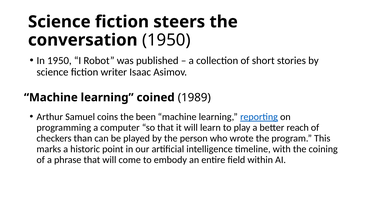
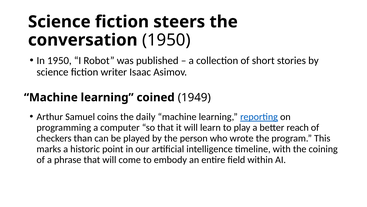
1989: 1989 -> 1949 (194, 97)
been: been -> daily (146, 117)
